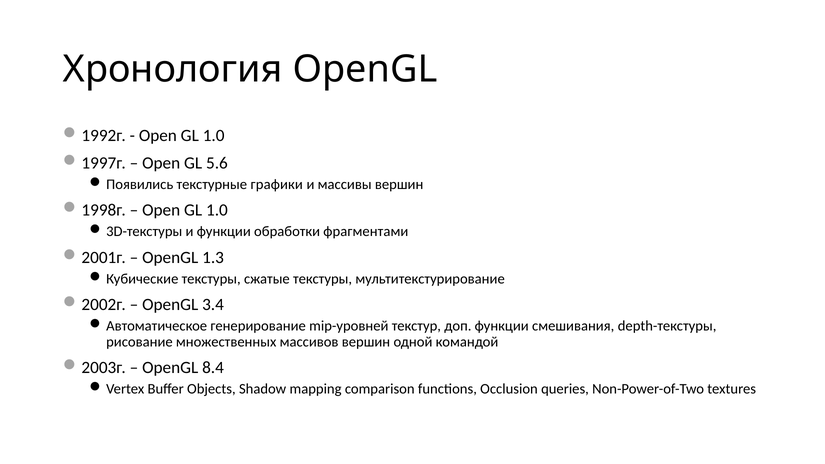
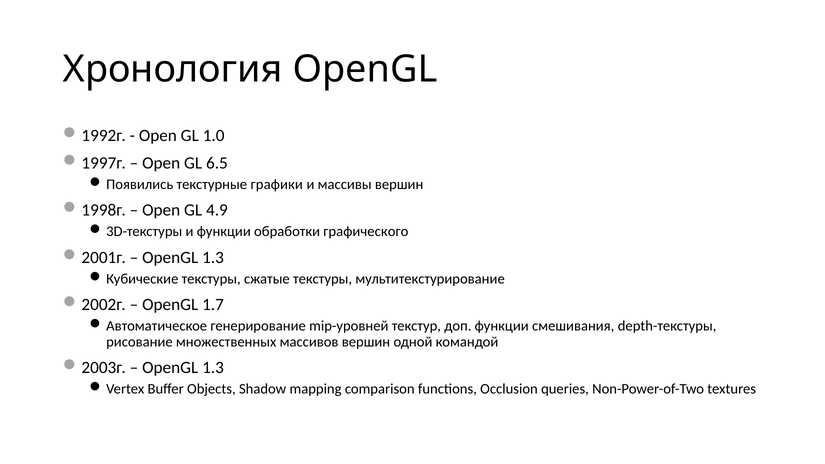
5.6: 5.6 -> 6.5 (217, 163)
1.0: 1.0 -> 4.9 (217, 210)
фрагментами: фрагментами -> графического (366, 232)
3.4: 3.4 -> 1.7 (213, 305)
8.4: 8.4 -> 1.3 (213, 368)
